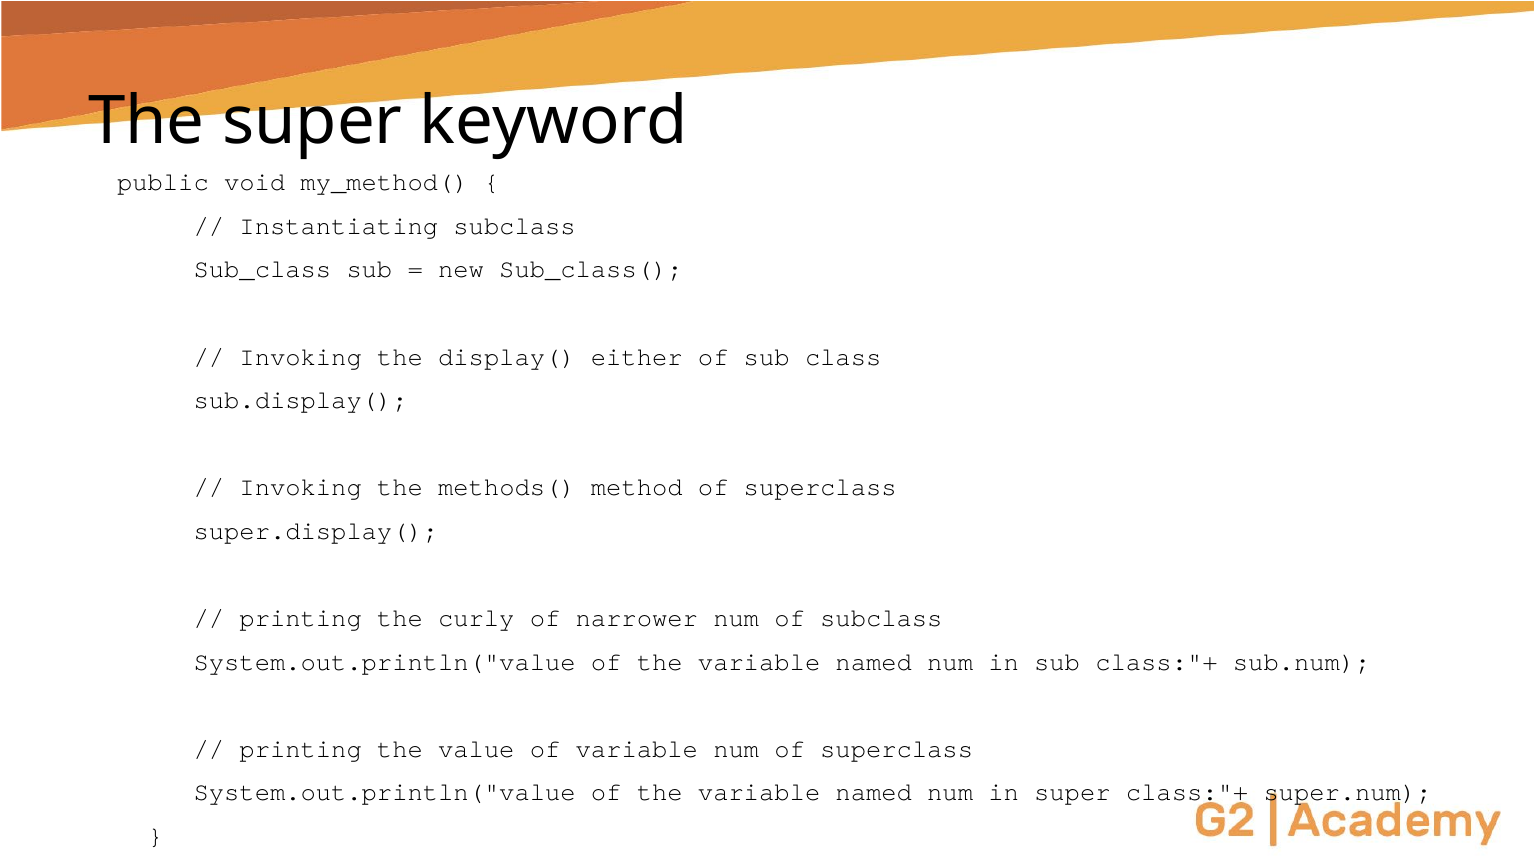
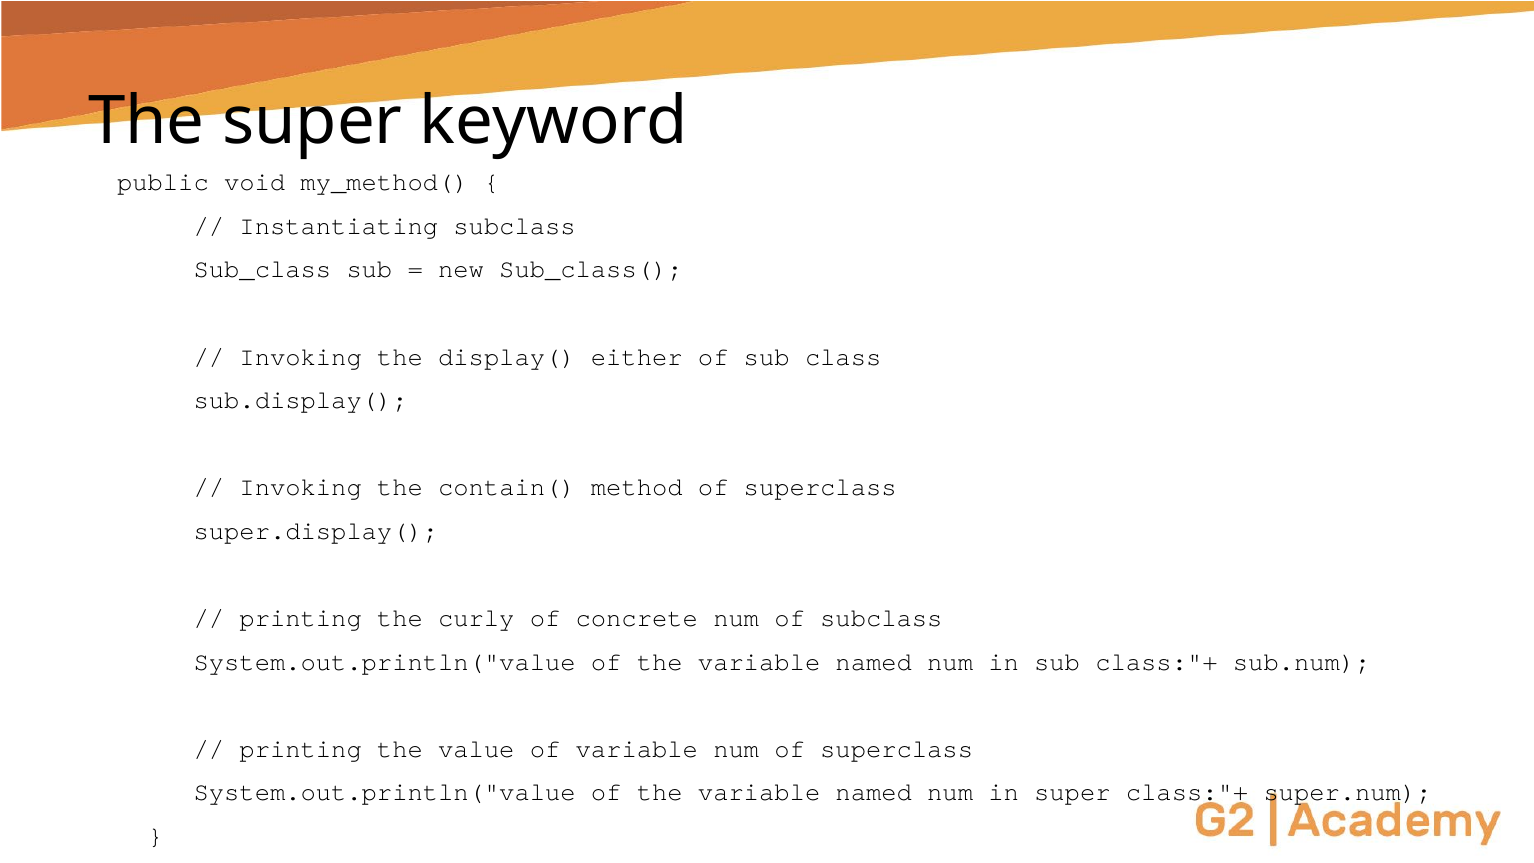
methods(: methods( -> contain( (507, 487)
narrower: narrower -> concrete (637, 618)
